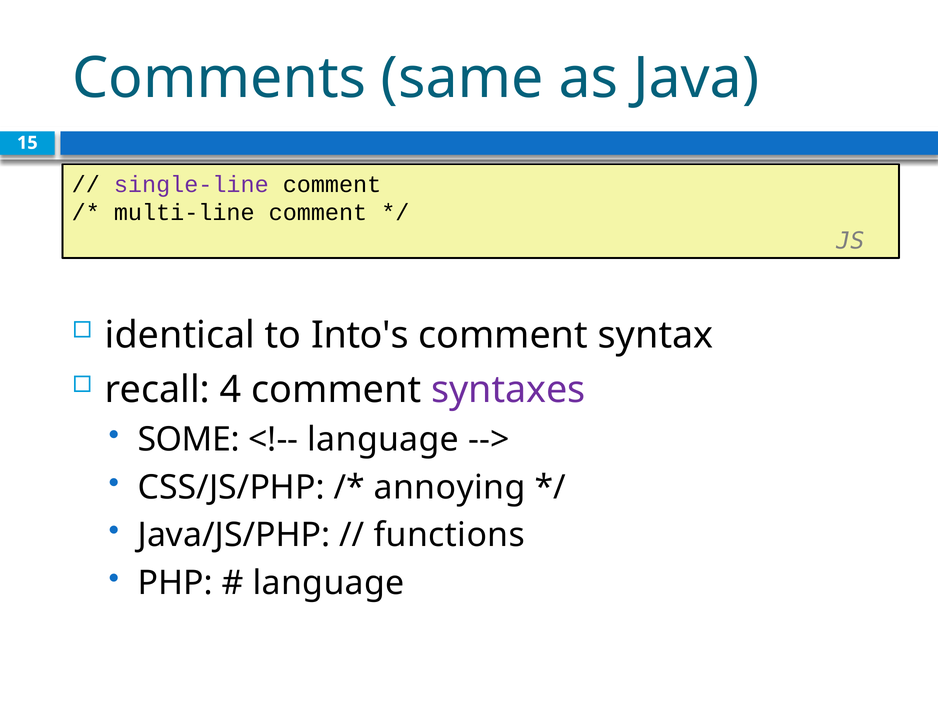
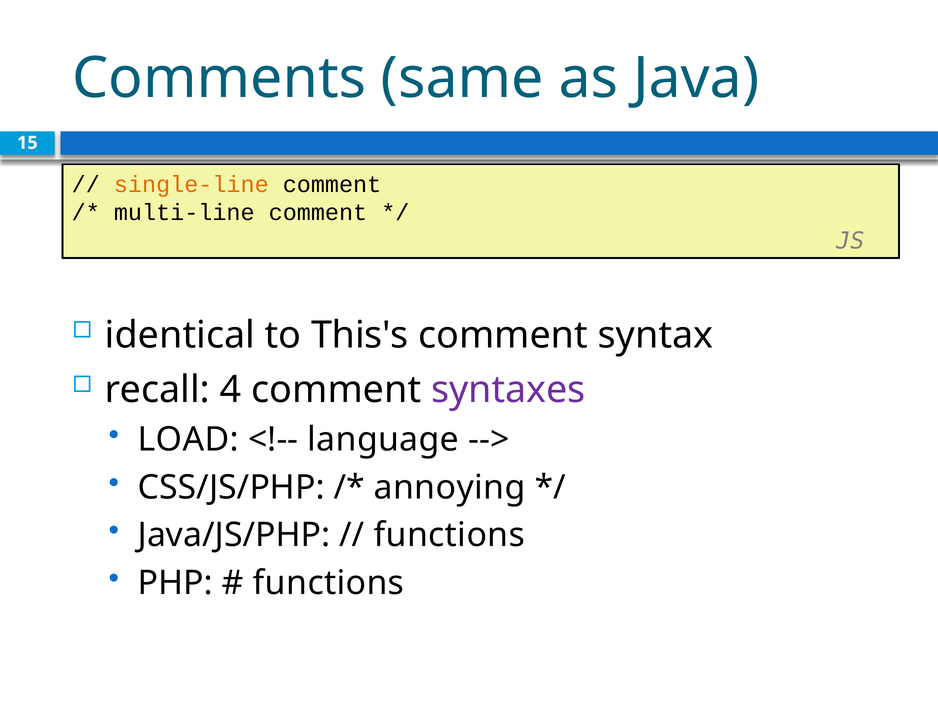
single-line colour: purple -> orange (191, 184)
Into's: Into's -> This's (360, 335)
SOME: SOME -> LOAD (188, 439)
language: language -> functions (329, 583)
